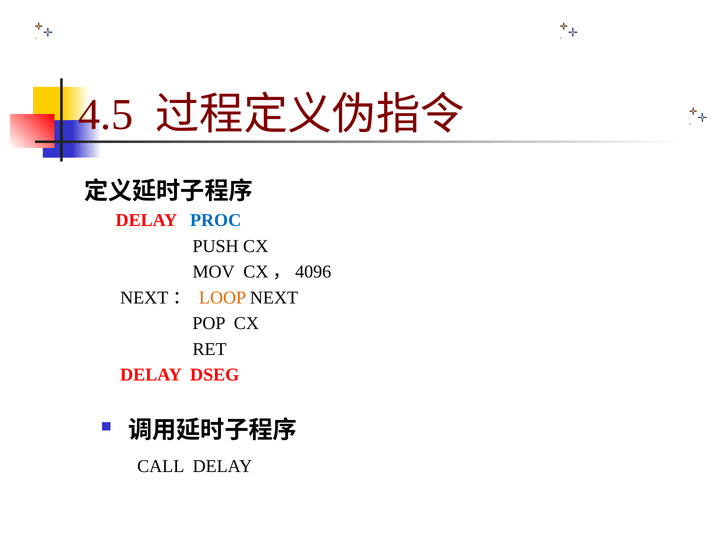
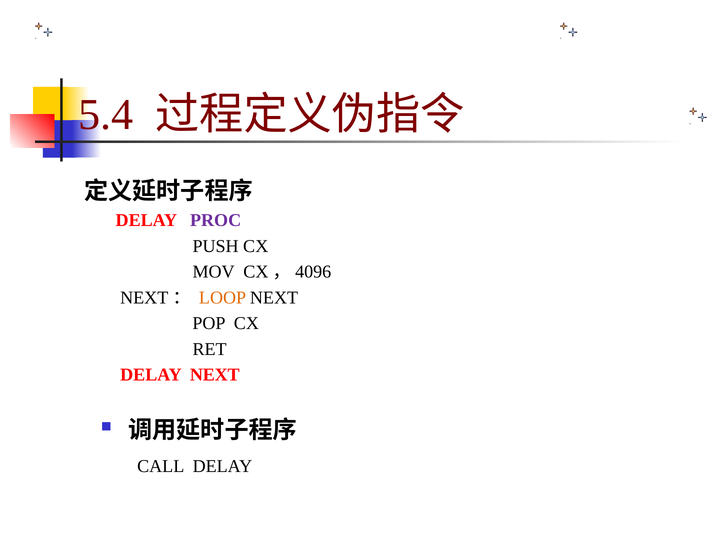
4.5: 4.5 -> 5.4 (106, 115)
PROC colour: blue -> purple (216, 221)
DELAY DSEG: DSEG -> NEXT (215, 375)
